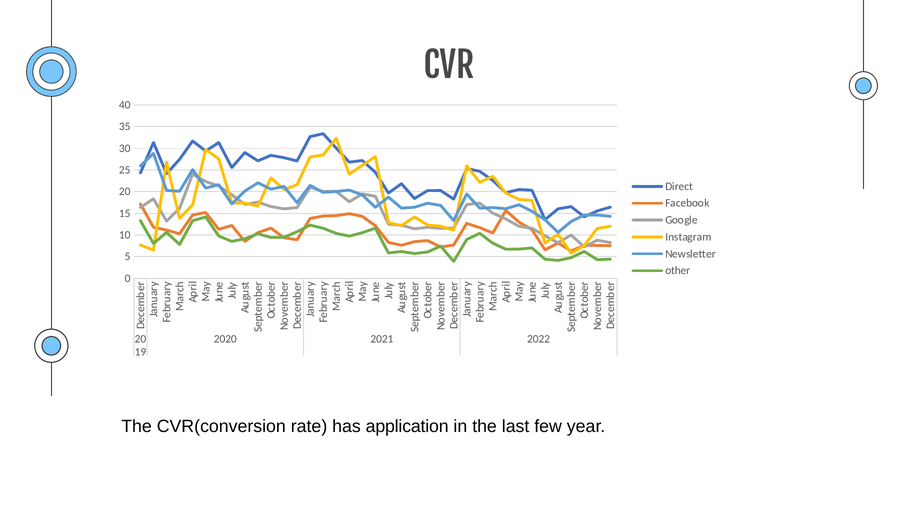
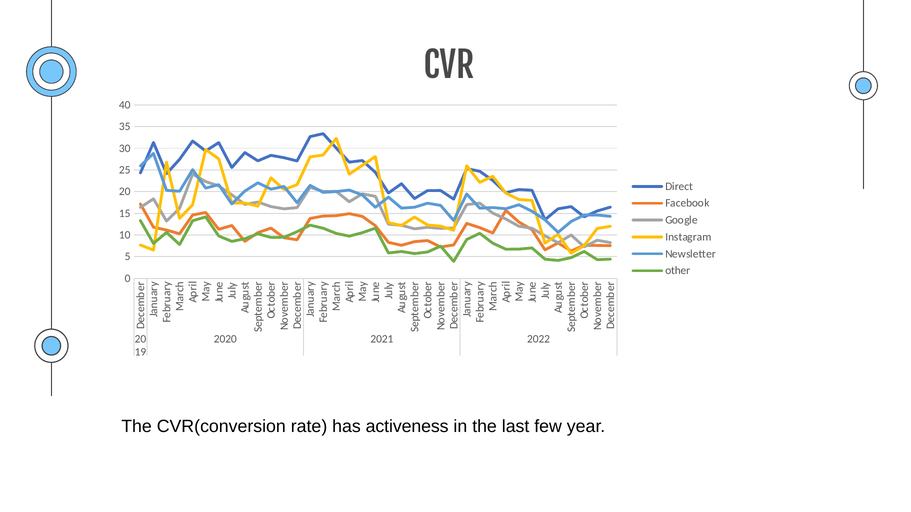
application: application -> activeness (407, 427)
